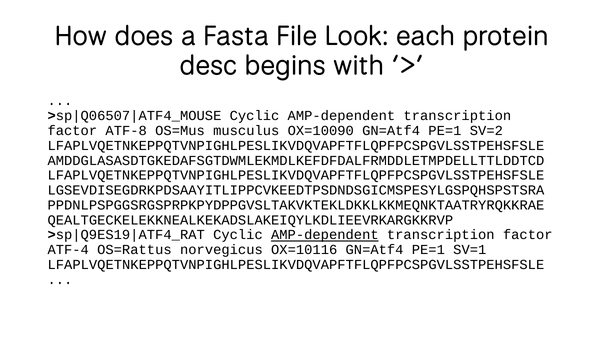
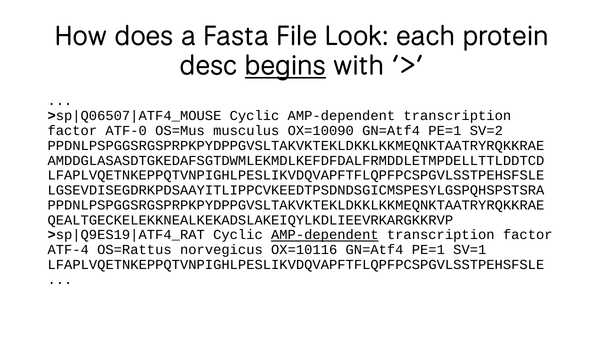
begins underline: none -> present (285, 66)
ATF-8: ATF-8 -> ATF-0 (126, 131)
LFAPLVQETNKEPPQTVNPIGHLPESLIKVDQVAPFTFLQPFPCSPGVLSSTPEHSFSLE: LFAPLVQETNKEPPQTVNPIGHLPESLIKVDQVAPFTFLQPFPCSPGVLSSTPEHSFSLE -> PPDNLPSPGGSRGSPRPKPYDPPGVSLTAKVKTEKLDKKLKKMEQNKTAATRYRQKKRAE (296, 145)
